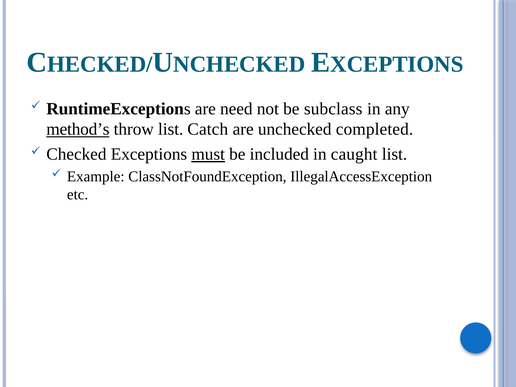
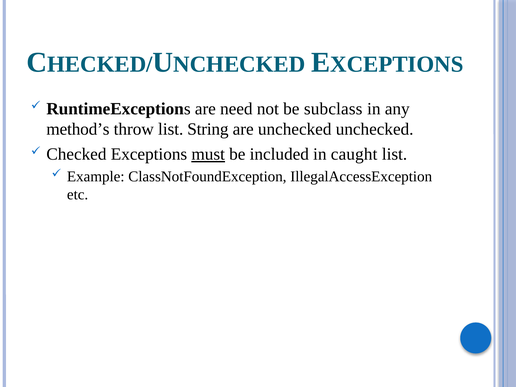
method’s underline: present -> none (78, 129)
Catch: Catch -> String (208, 129)
unchecked completed: completed -> unchecked (375, 129)
